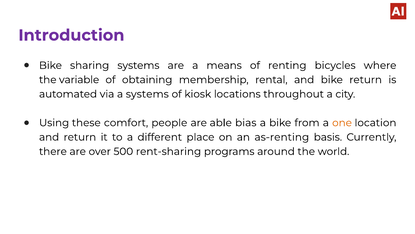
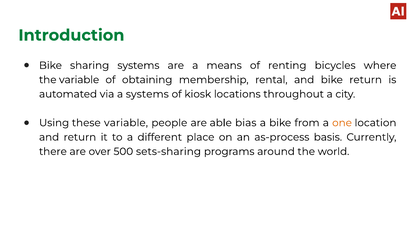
Introduction colour: purple -> green (71, 35)
these comfort: comfort -> variable (126, 123)
as-renting: as-renting -> as-process (282, 137)
rent-sharing: rent-sharing -> sets-sharing (168, 151)
